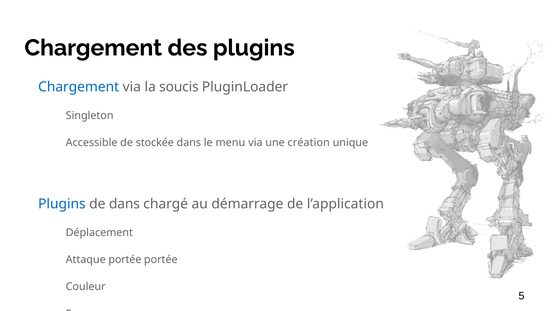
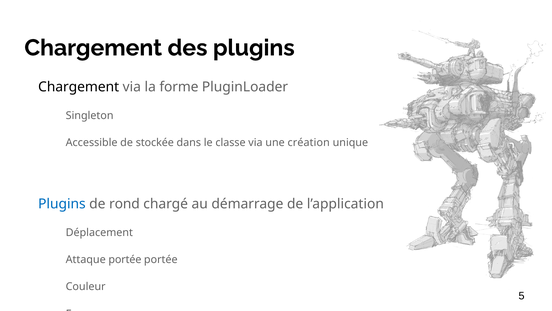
Chargement colour: blue -> black (79, 87)
la soucis: soucis -> forme (179, 87)
menu: menu -> classe (231, 143)
de dans: dans -> rond (124, 204)
